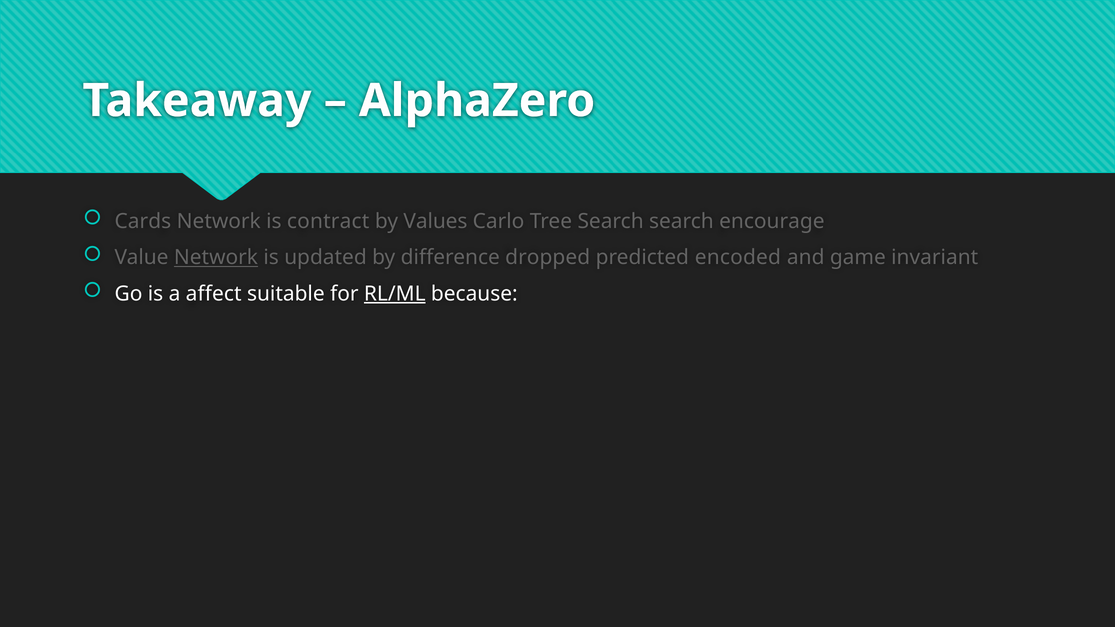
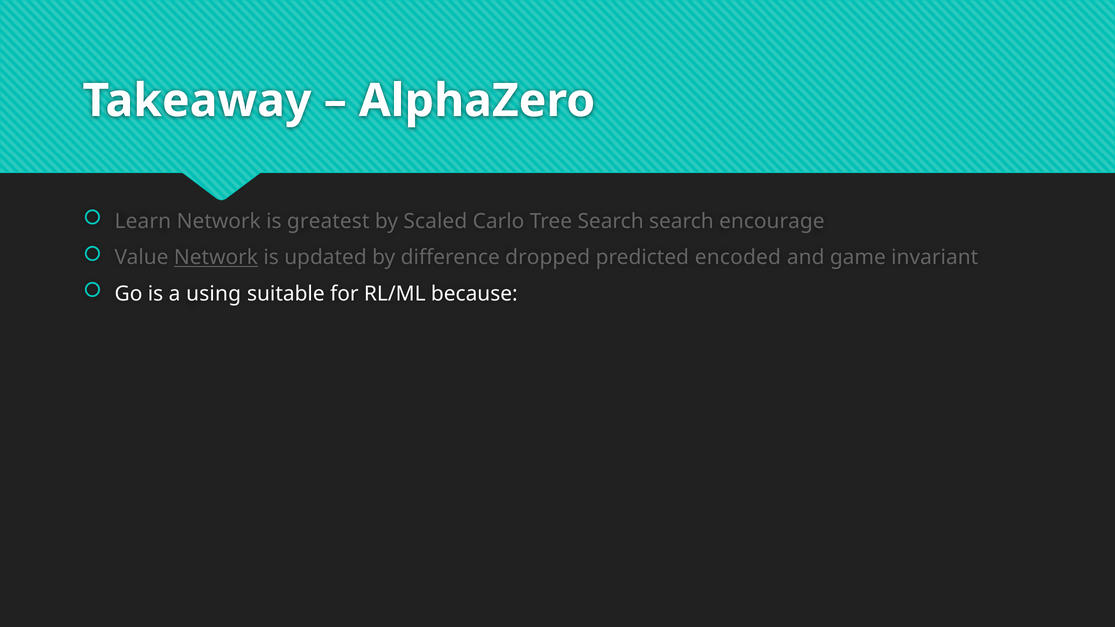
Cards: Cards -> Learn (143, 221)
contract: contract -> greatest (328, 221)
Values: Values -> Scaled (435, 221)
affect: affect -> using (214, 294)
RL/ML underline: present -> none (395, 294)
